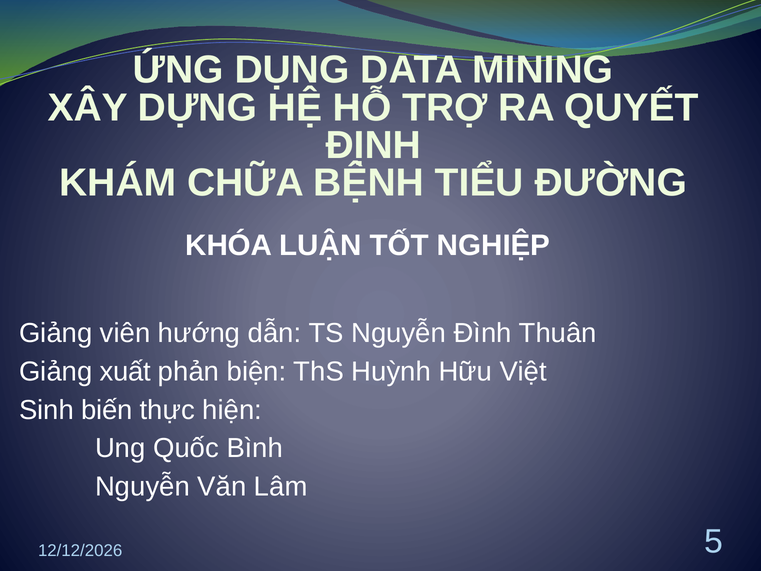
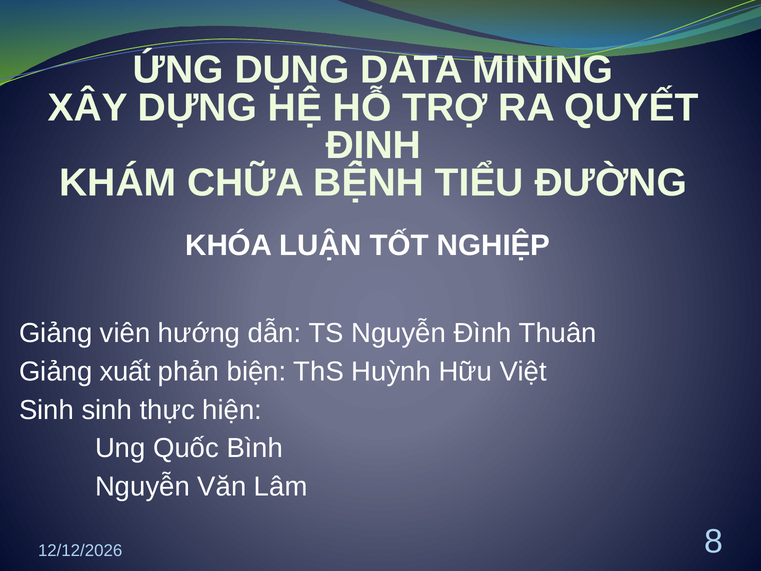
Sinh biến: biến -> sinh (107, 410)
5: 5 -> 8 (714, 541)
